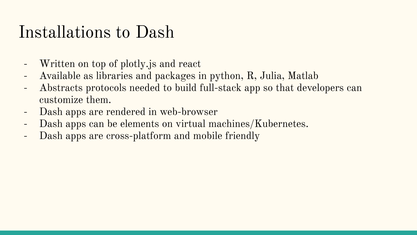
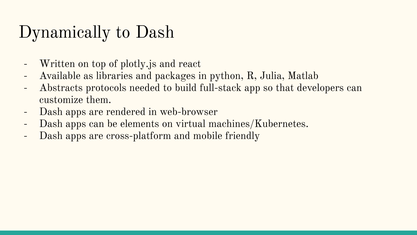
Installations: Installations -> Dynamically (65, 32)
